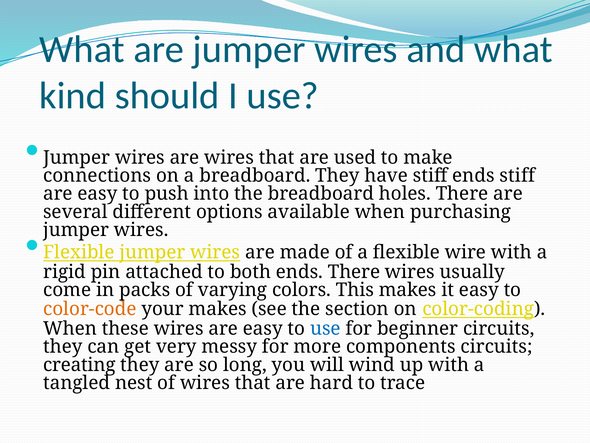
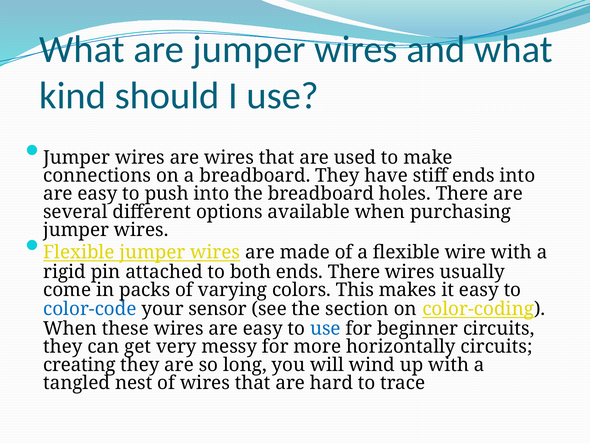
ends stiff: stiff -> into (517, 175)
color-code colour: orange -> blue (90, 309)
your makes: makes -> sensor (218, 309)
components: components -> horizontally (401, 346)
